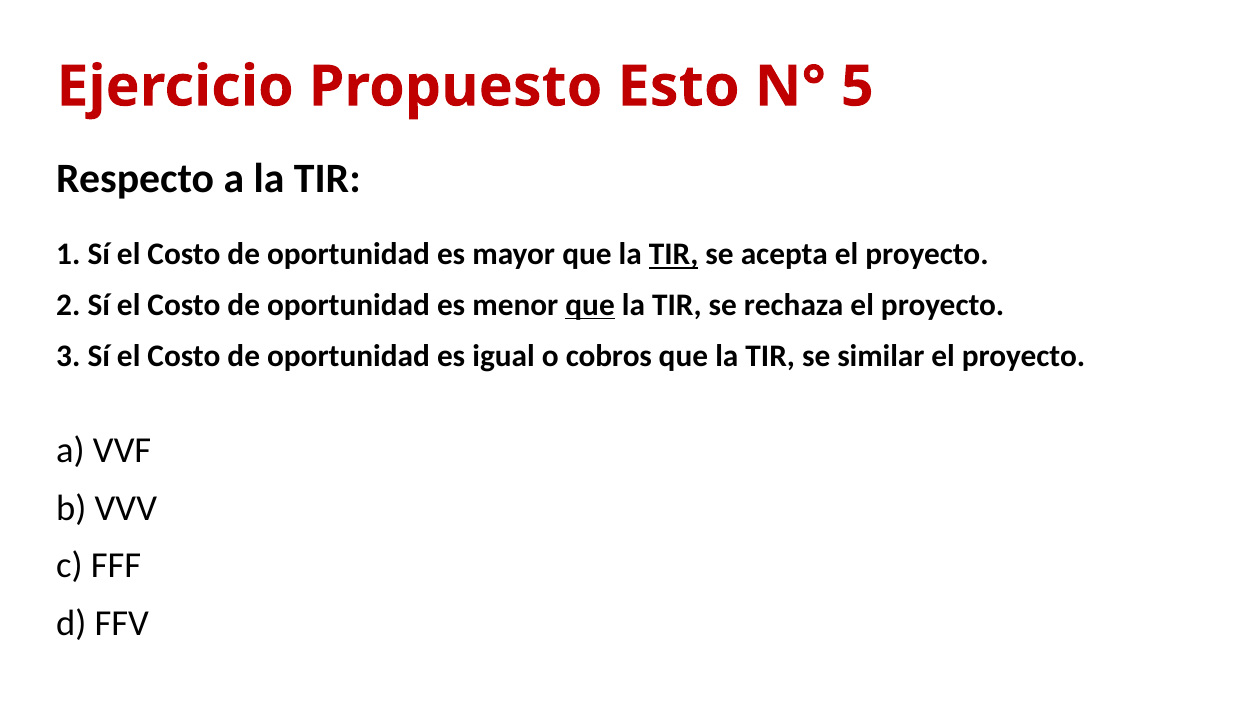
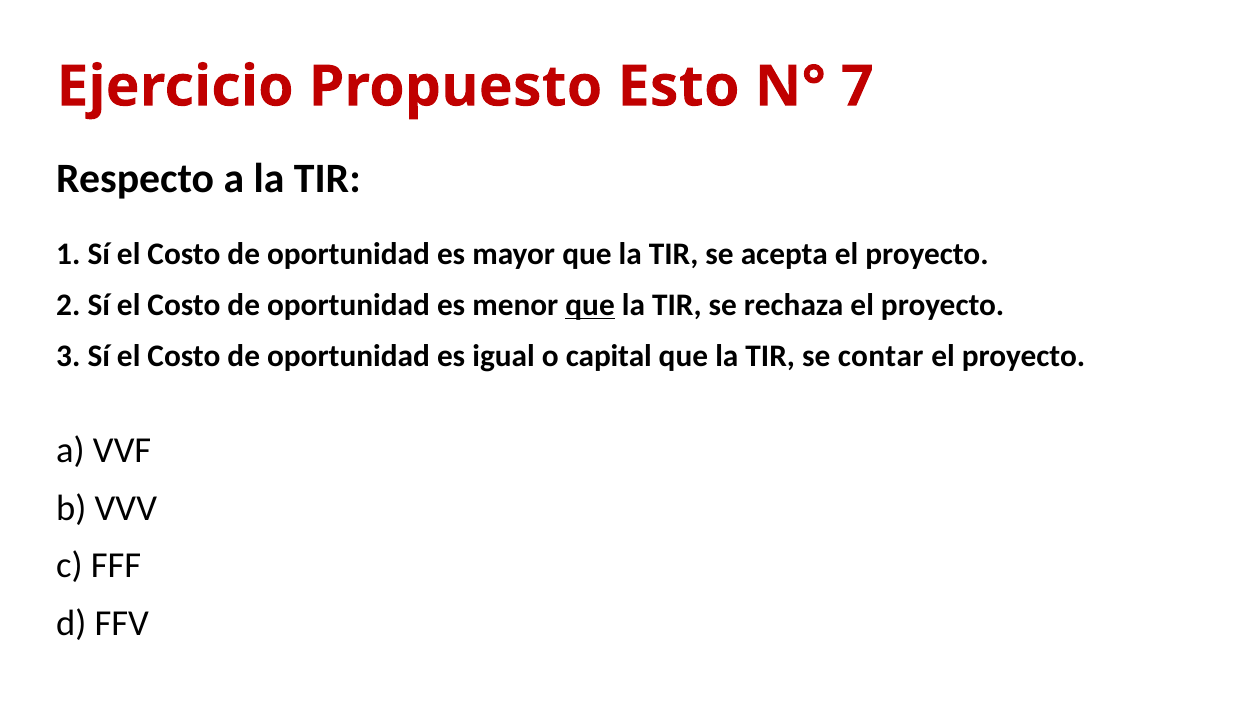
5: 5 -> 7 (857, 87)
TIR underline: present -> none (674, 254)
cobros: cobros -> capital (609, 356)
similar: similar -> contar (881, 356)
